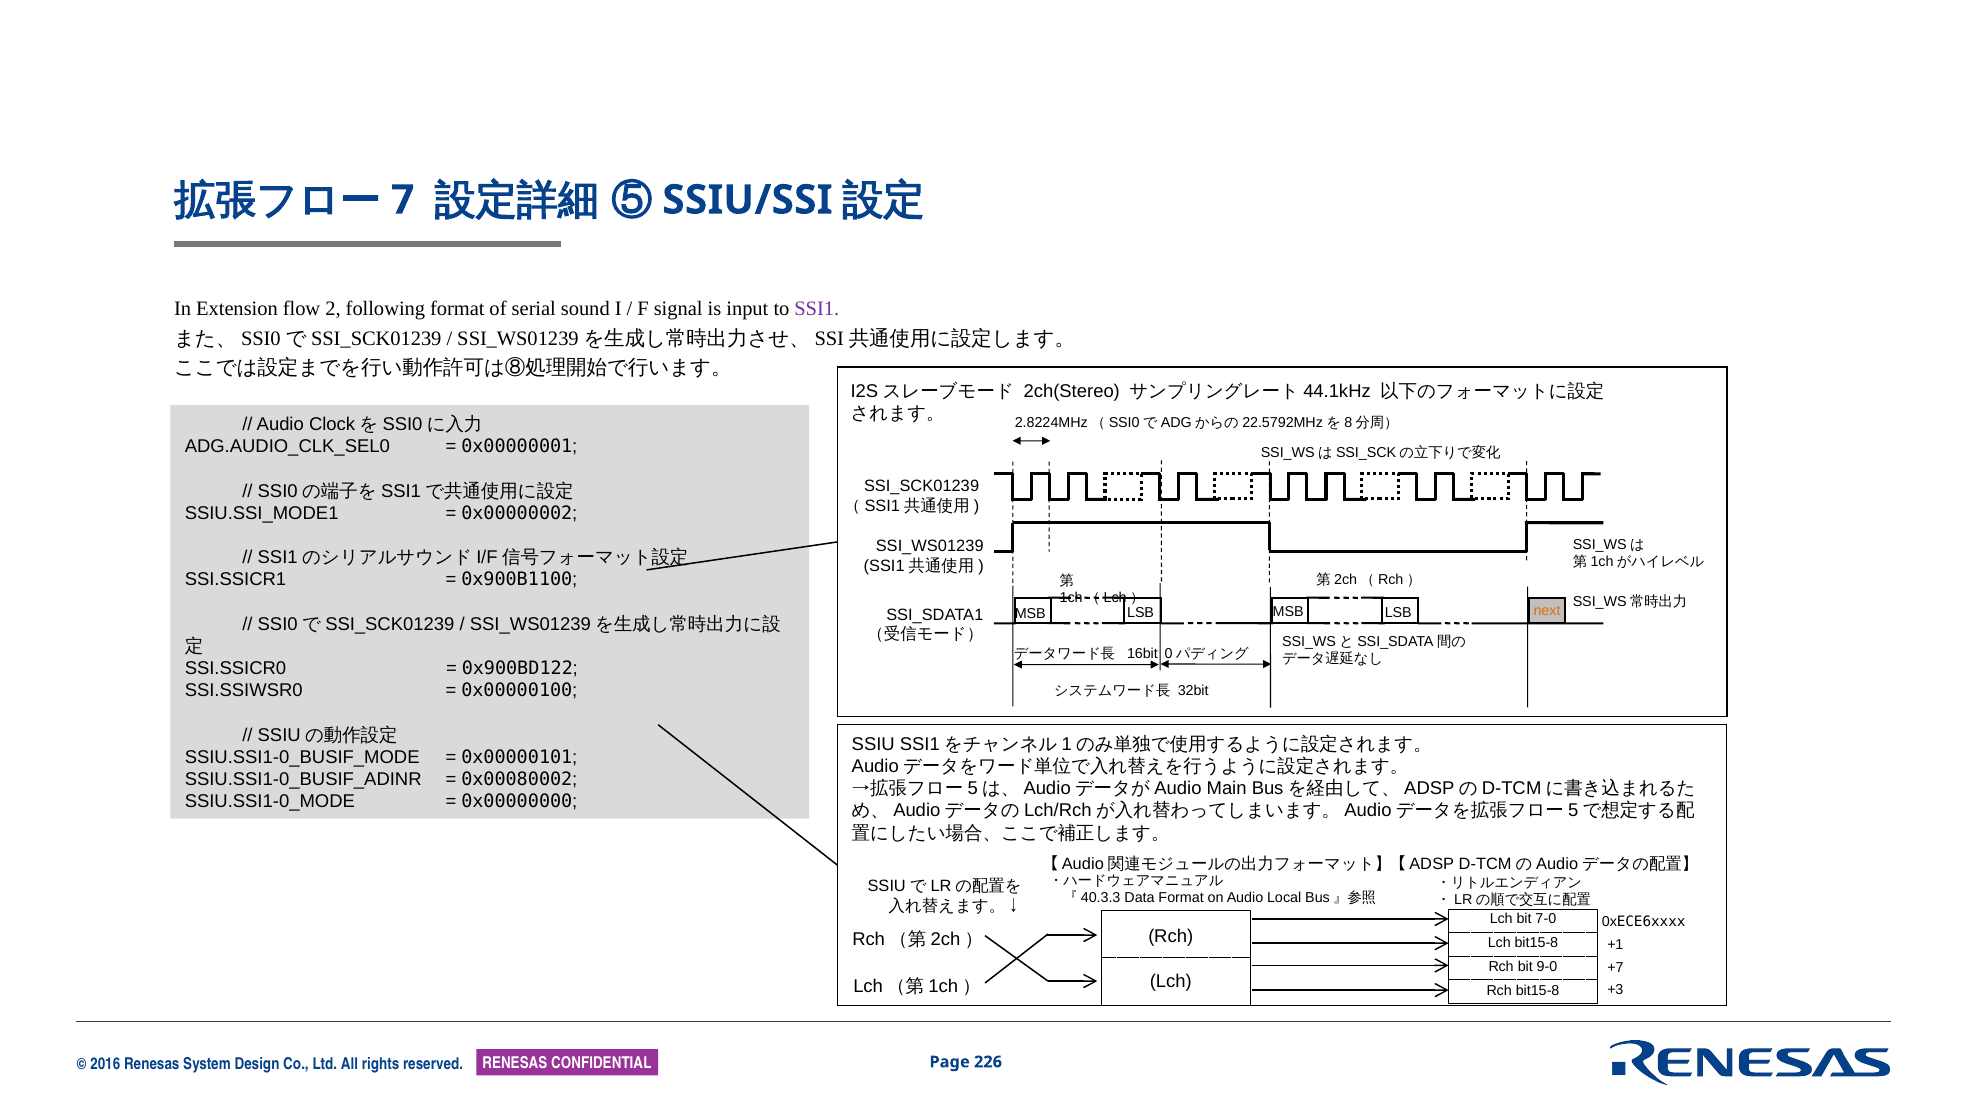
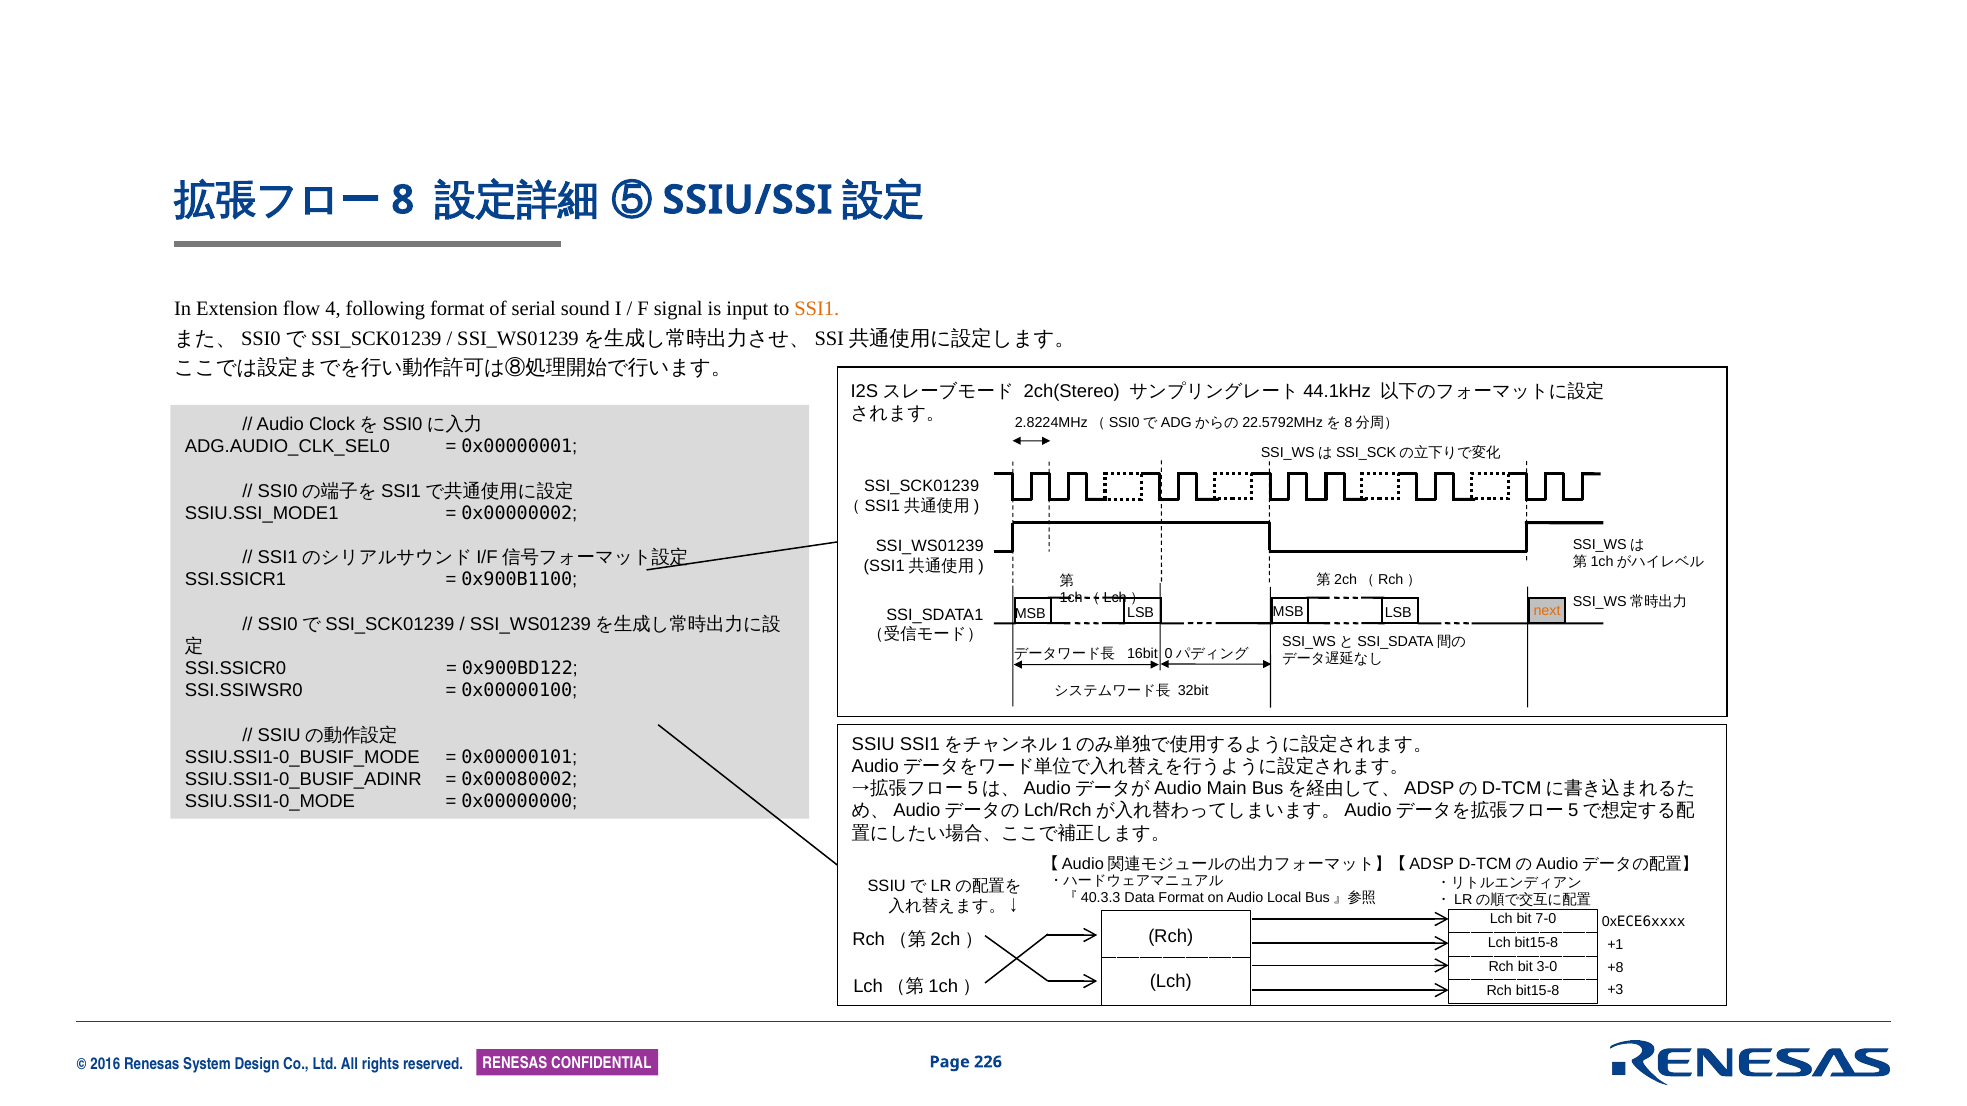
7: 7 -> 8 (403, 200)
2: 2 -> 4 (333, 309)
SSI1 colour: purple -> orange (817, 309)
9-0: 9-0 -> 3-0 (1547, 967)
+7: +7 -> +8 (1615, 968)
